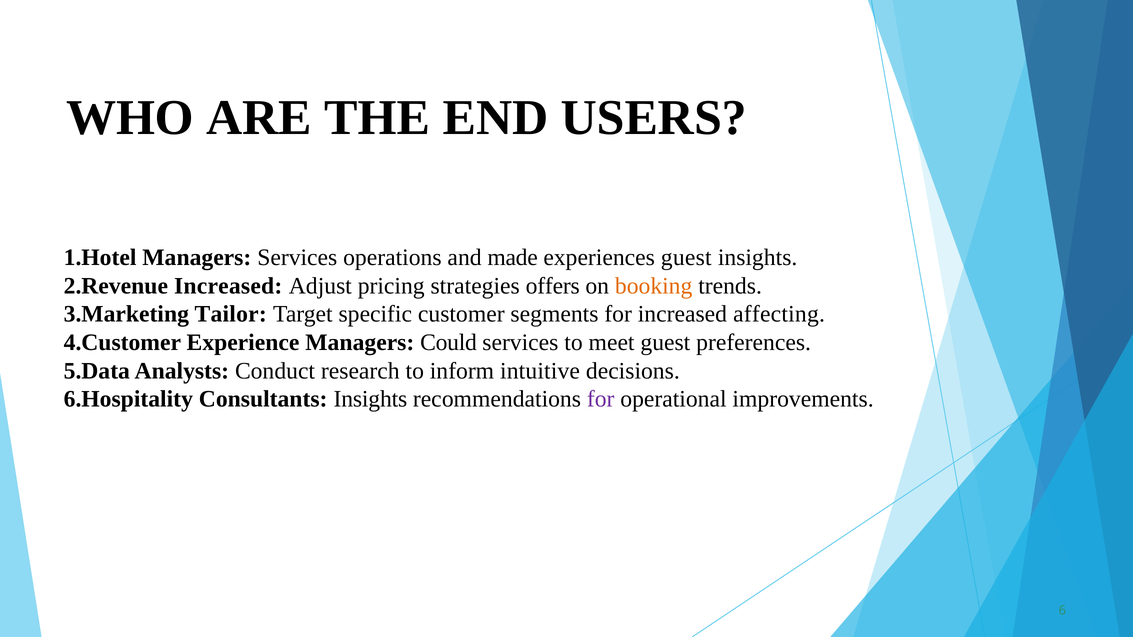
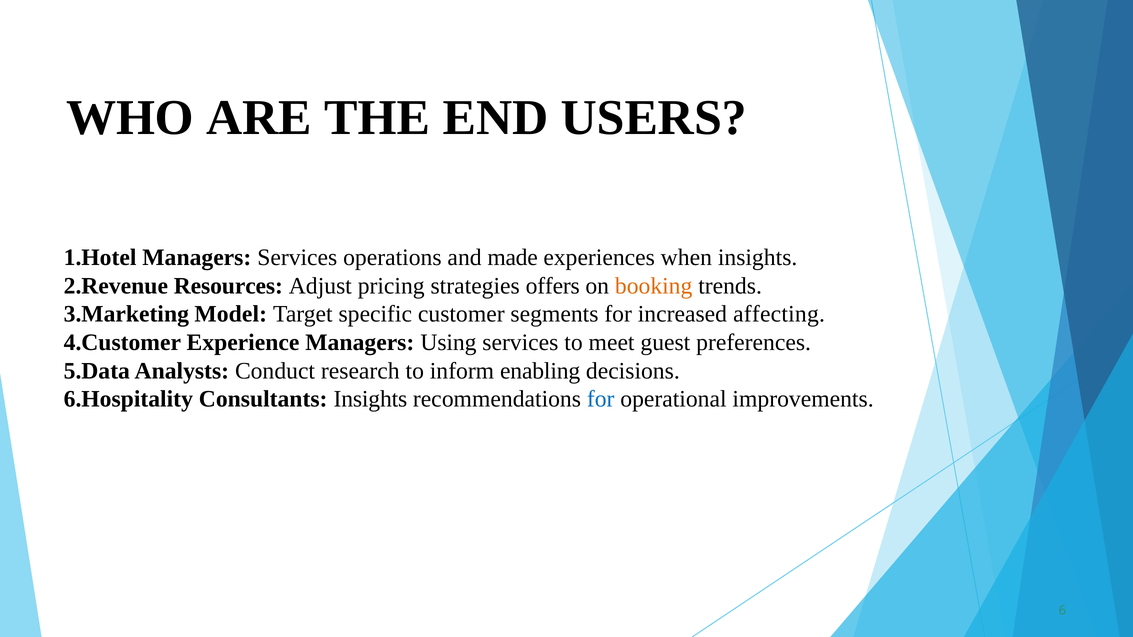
experiences guest: guest -> when (686, 258)
Increased: Increased -> Resources (228, 286)
Tailor: Tailor -> Model (231, 314)
Could: Could -> Using (448, 343)
intuitive: intuitive -> enabling (540, 371)
for colour: purple -> blue (601, 399)
